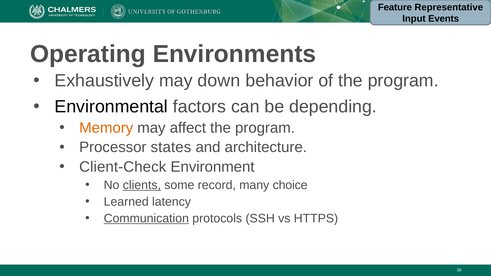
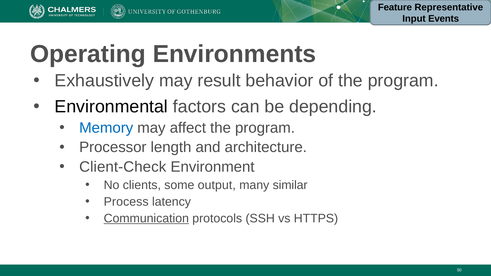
down: down -> result (219, 81)
Memory colour: orange -> blue (106, 128)
states: states -> length (171, 147)
clients underline: present -> none (142, 185)
record: record -> output (217, 185)
choice: choice -> similar (290, 185)
Learned: Learned -> Process (126, 202)
